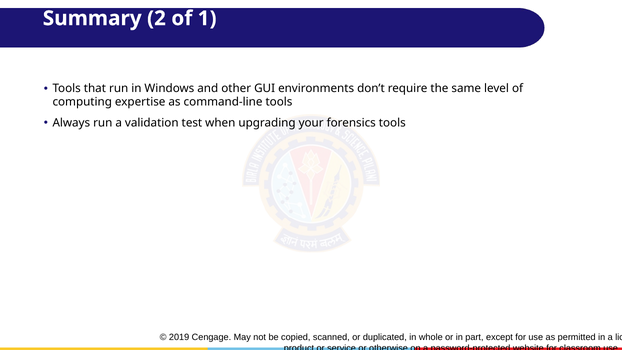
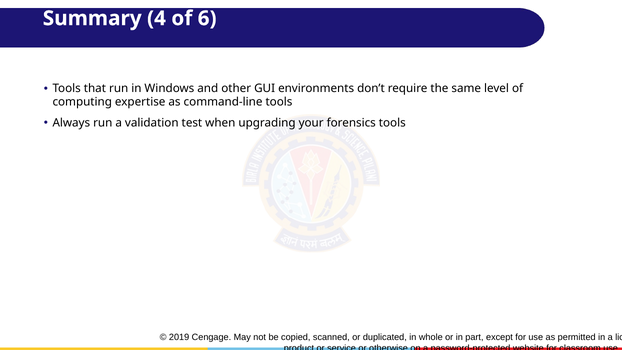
2: 2 -> 4 (156, 18)
1: 1 -> 6 (207, 18)
